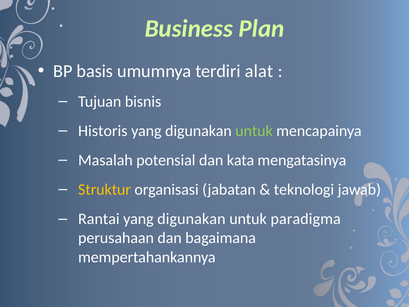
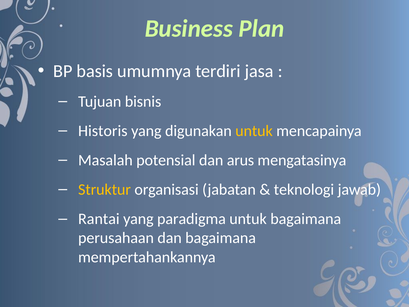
alat: alat -> jasa (259, 71)
untuk colour: light green -> yellow (254, 131)
kata: kata -> arus (241, 160)
digunakan: digunakan -> paradigma (191, 219)
untuk paradigma: paradigma -> bagaimana (306, 219)
